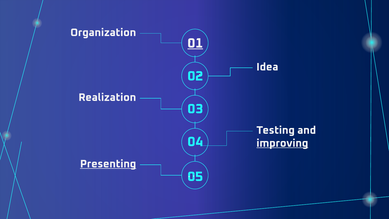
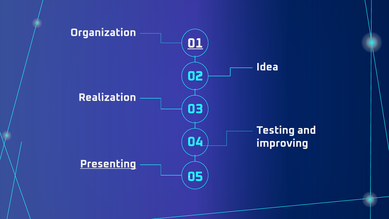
improving underline: present -> none (282, 143)
